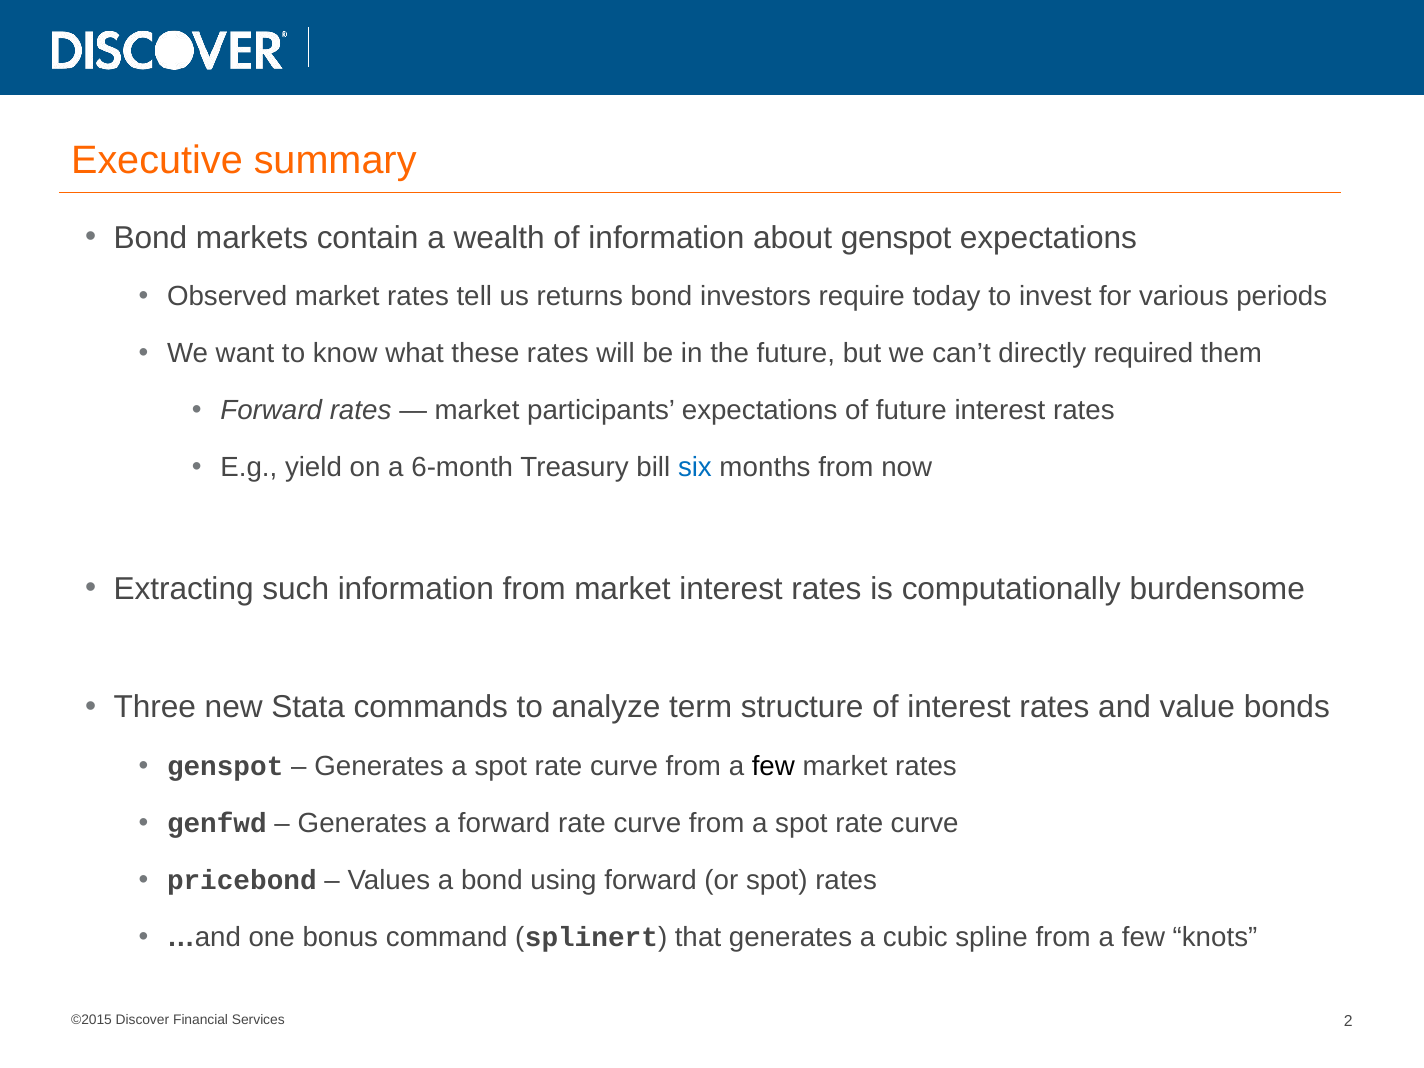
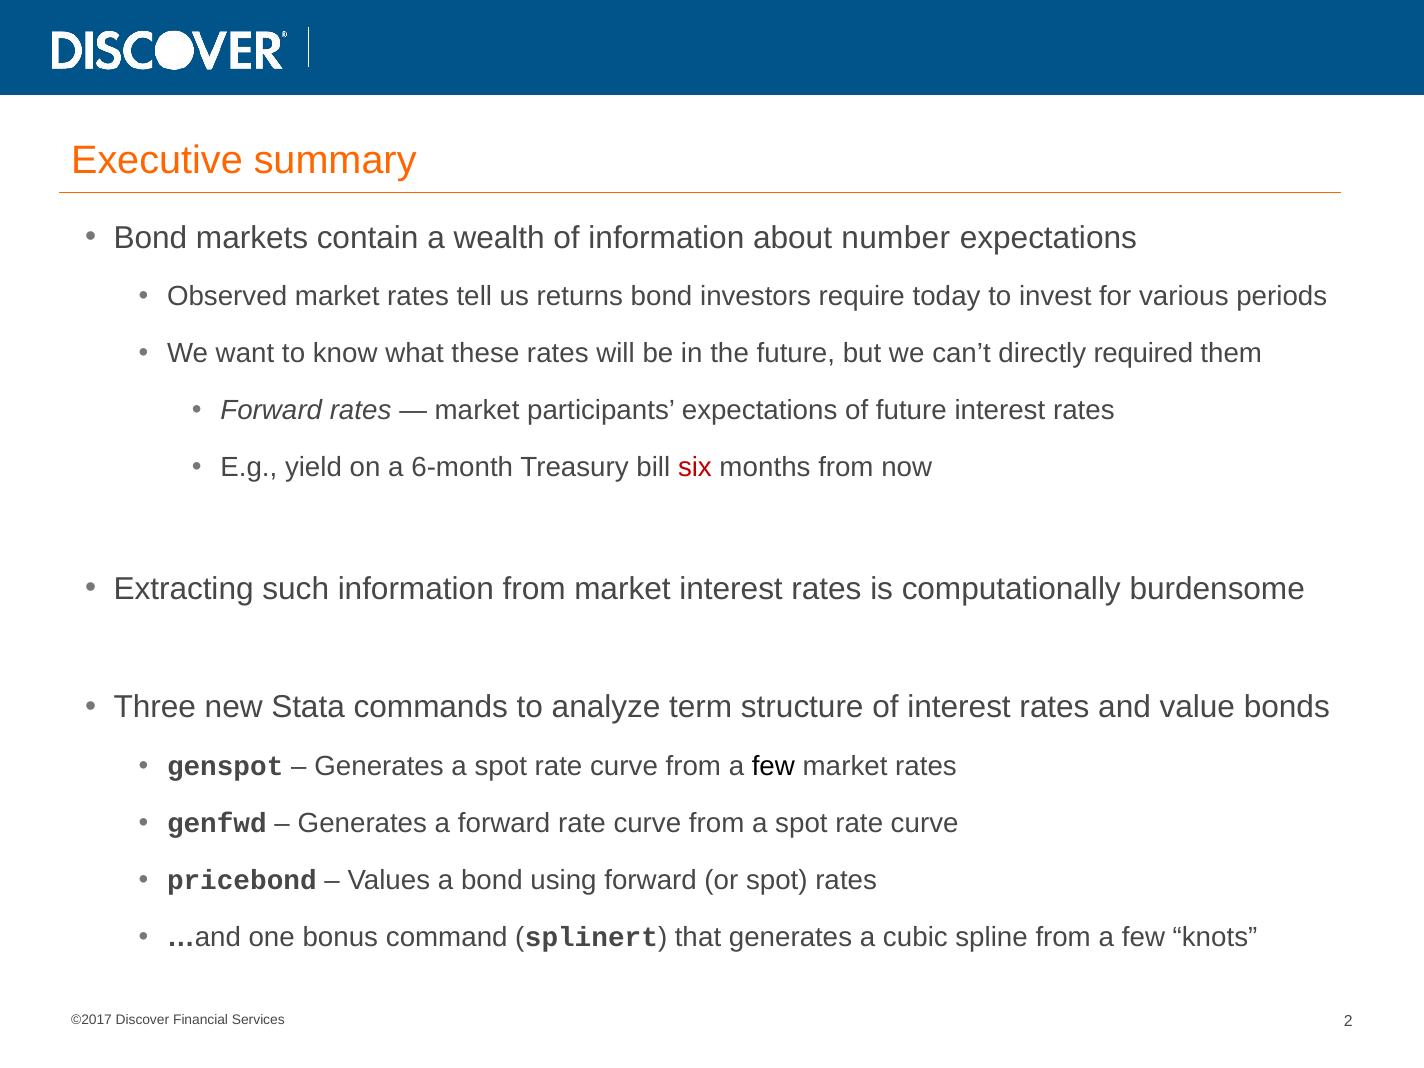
about genspot: genspot -> number (896, 238)
six colour: blue -> red (695, 468)
©2015: ©2015 -> ©2017 (92, 1020)
